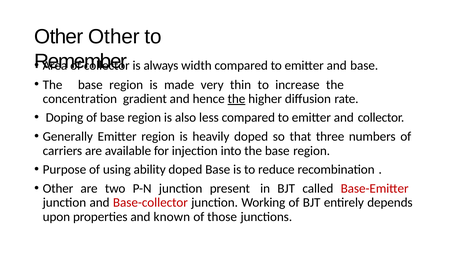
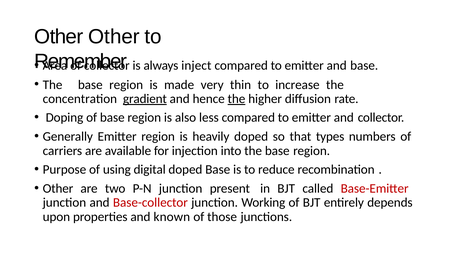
width: width -> inject (196, 66)
gradient underline: none -> present (145, 99)
three: three -> types (330, 137)
ability: ability -> digital (150, 169)
